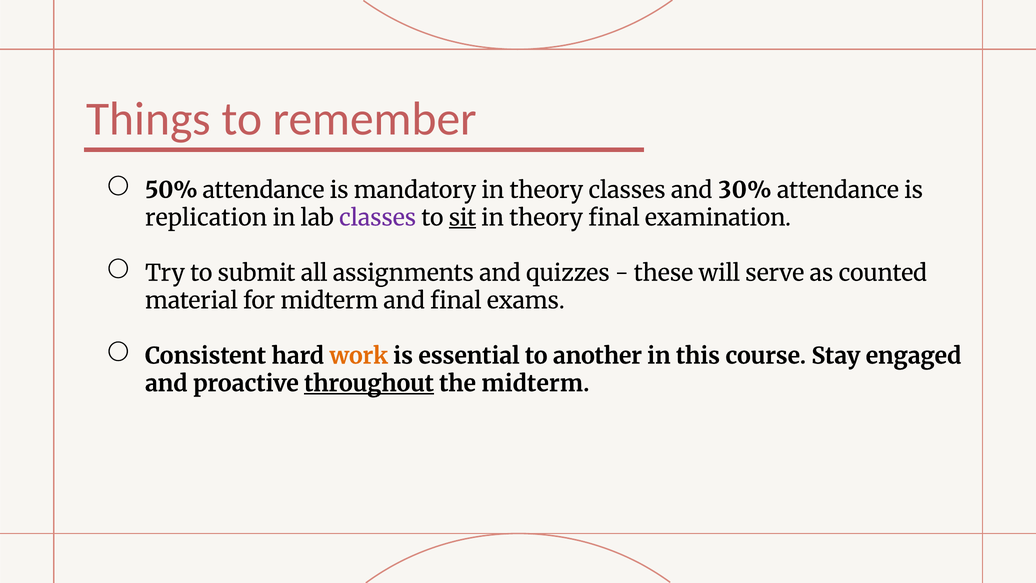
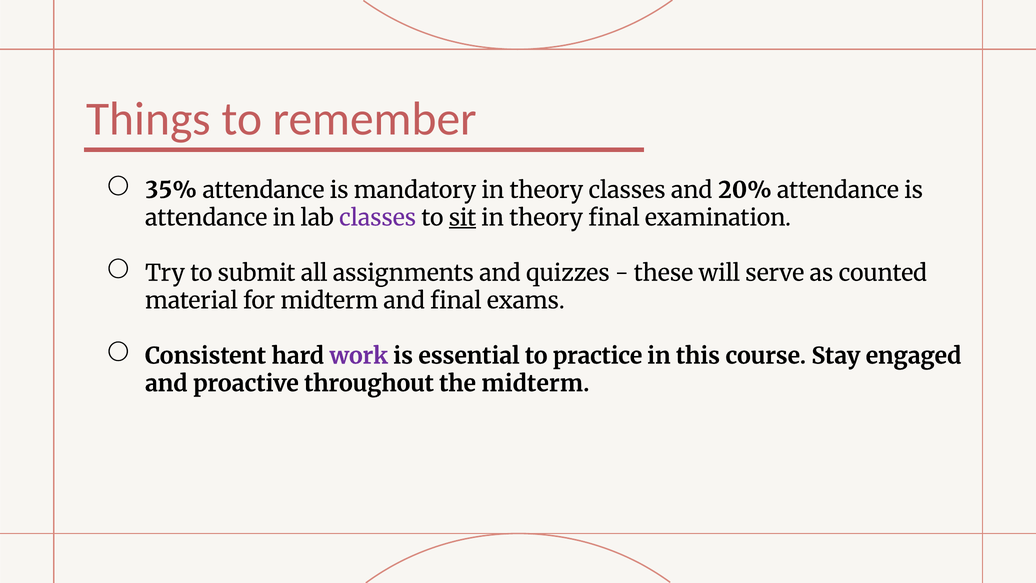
50%: 50% -> 35% (171, 190)
30%: 30% -> 20% (745, 190)
replication: replication -> attendance (206, 218)
work colour: orange -> purple (359, 356)
another: another -> practice (597, 356)
throughout underline: present -> none (369, 384)
